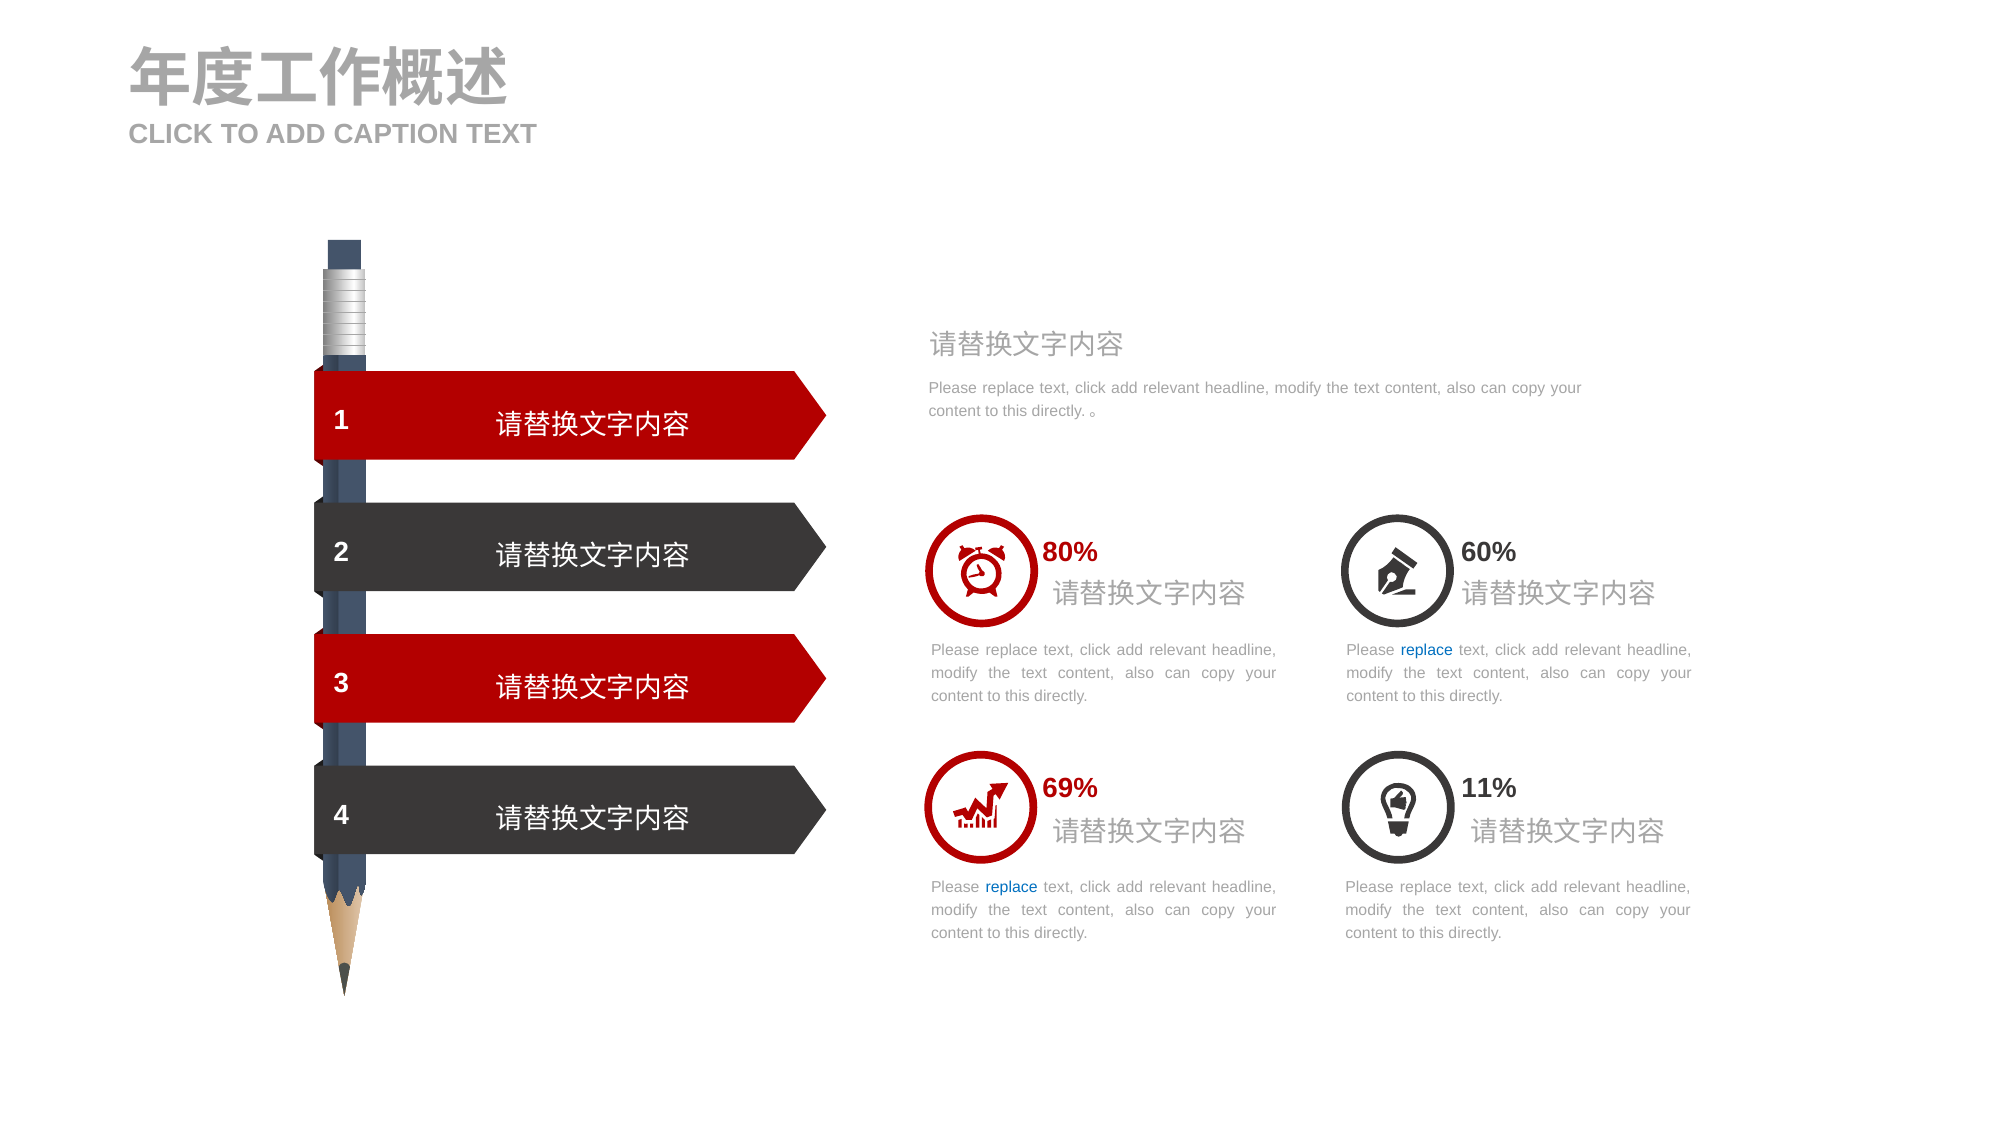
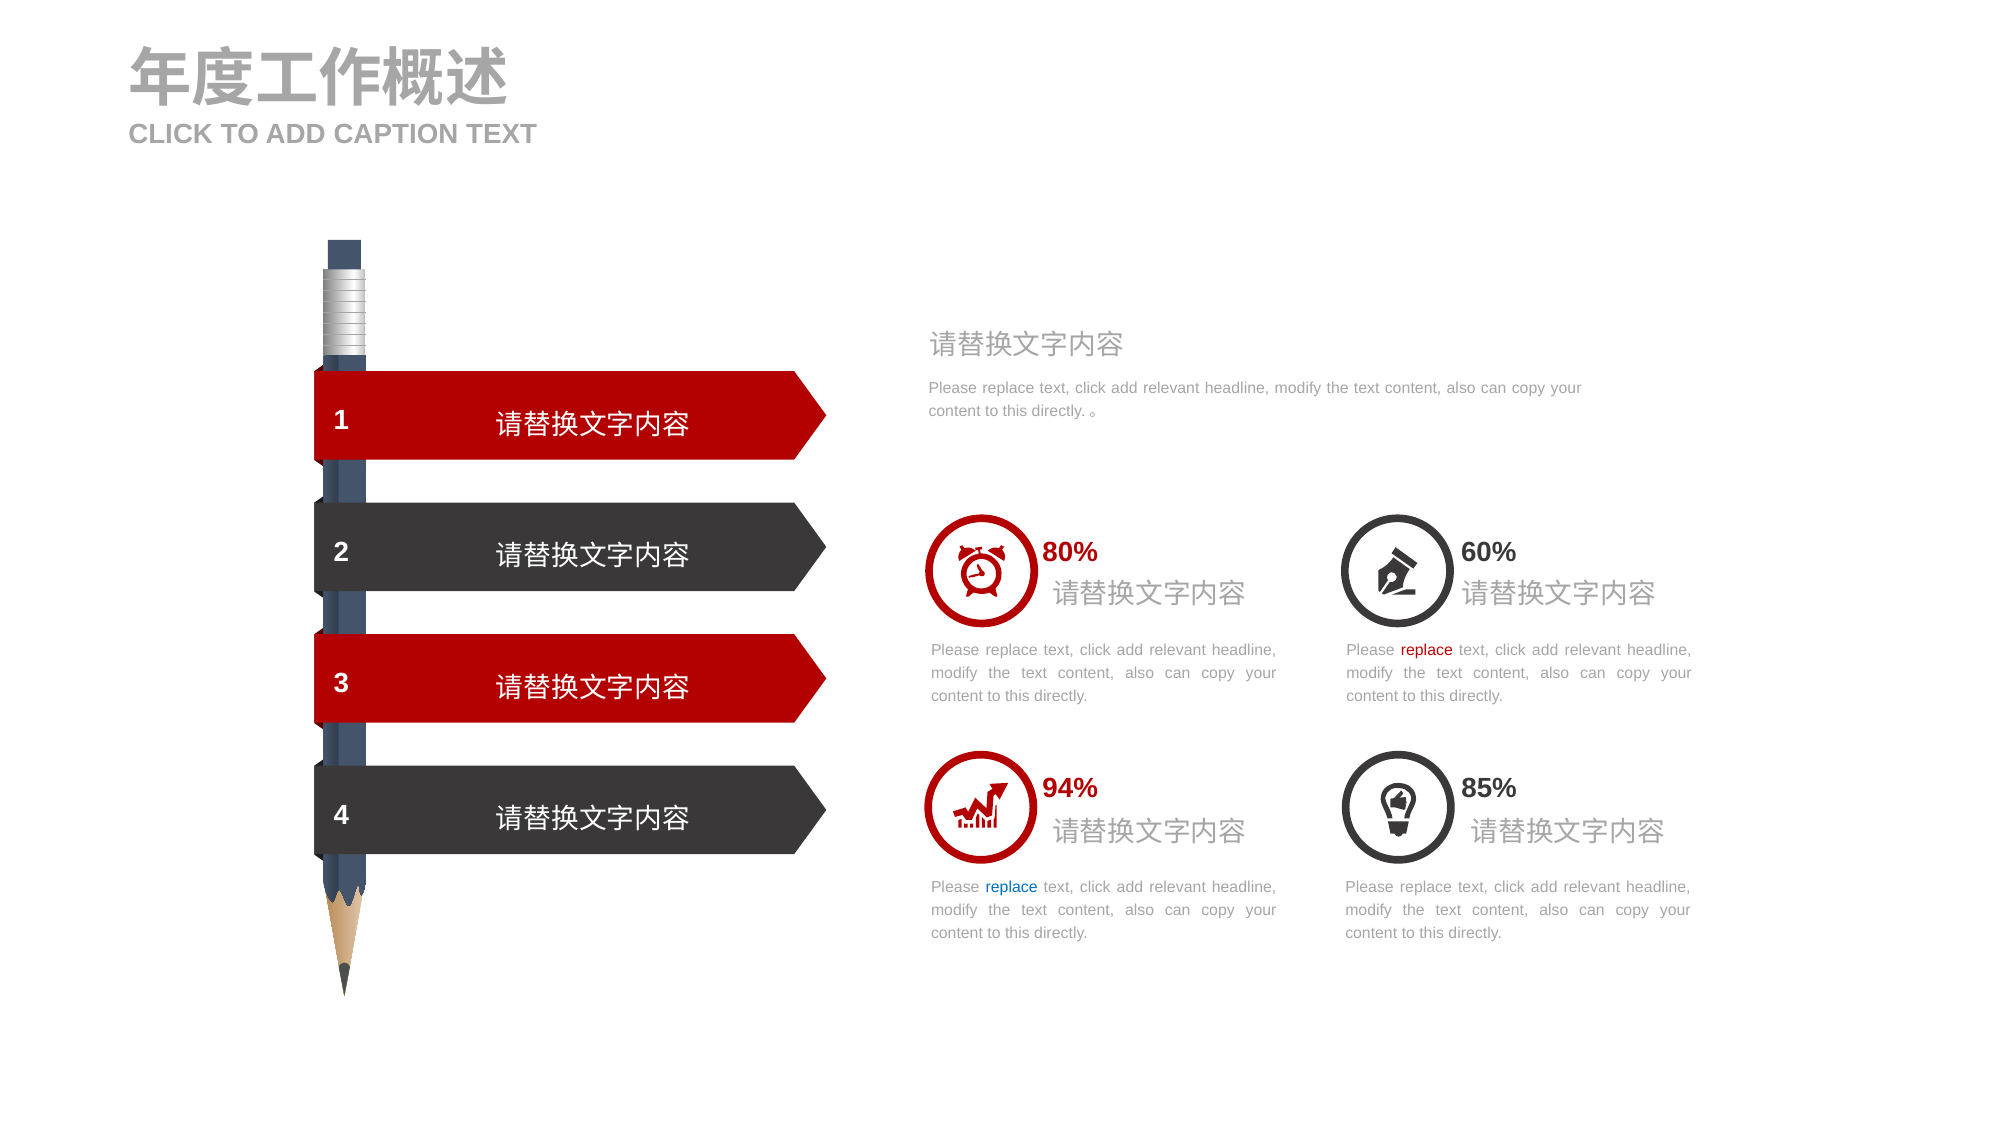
replace colour: blue -> red (1427, 650)
69%: 69% -> 94% (1070, 788)
11%: 11% -> 85% (1489, 788)
